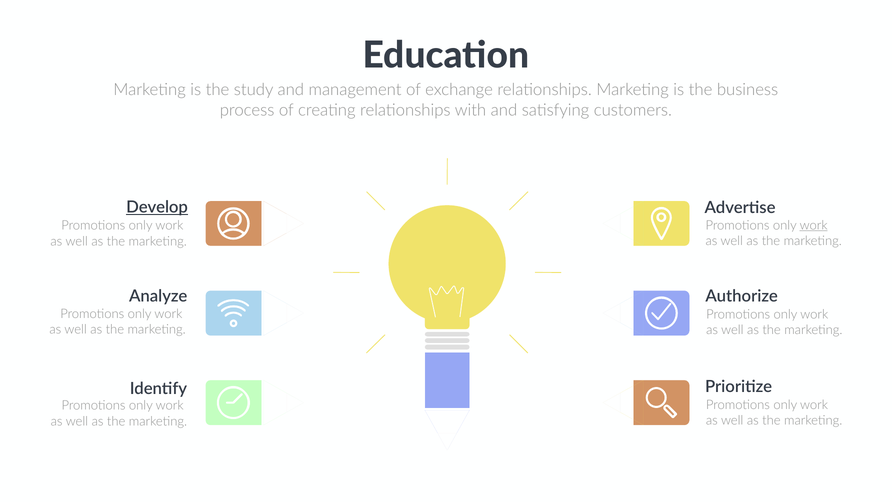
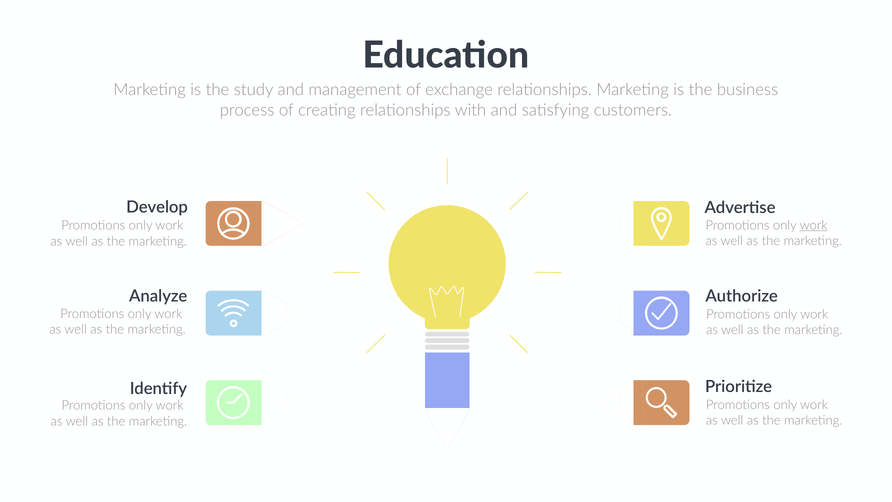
Develop underline: present -> none (157, 207)
